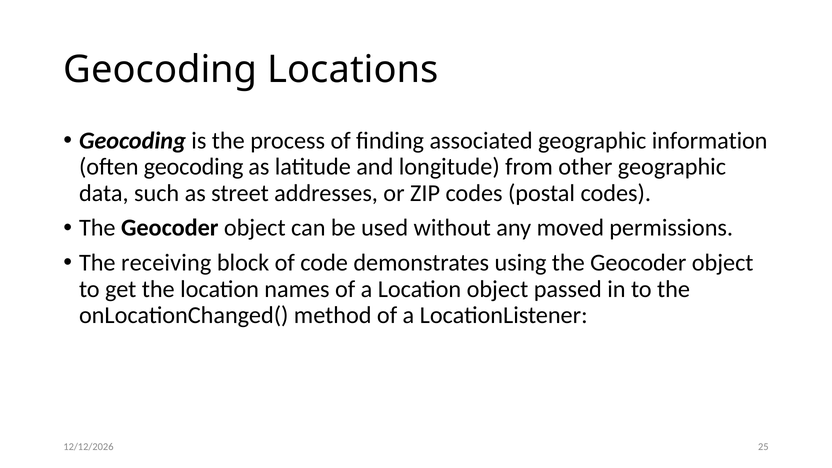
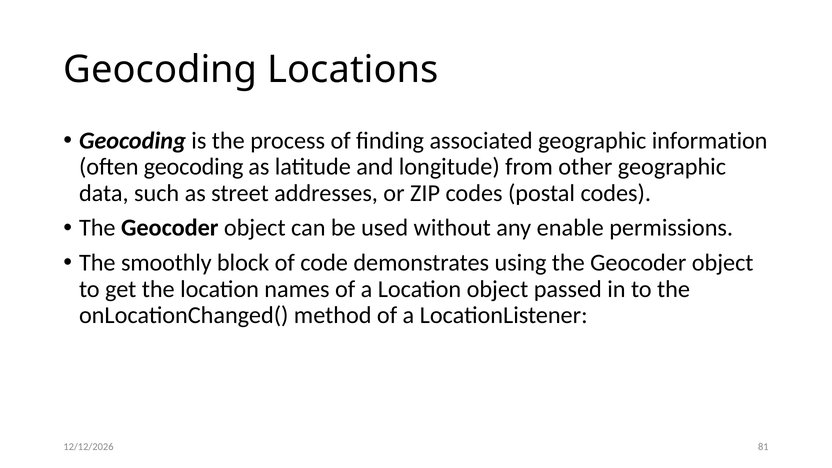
moved: moved -> enable (570, 228)
receiving: receiving -> smoothly (166, 263)
25: 25 -> 81 (763, 447)
